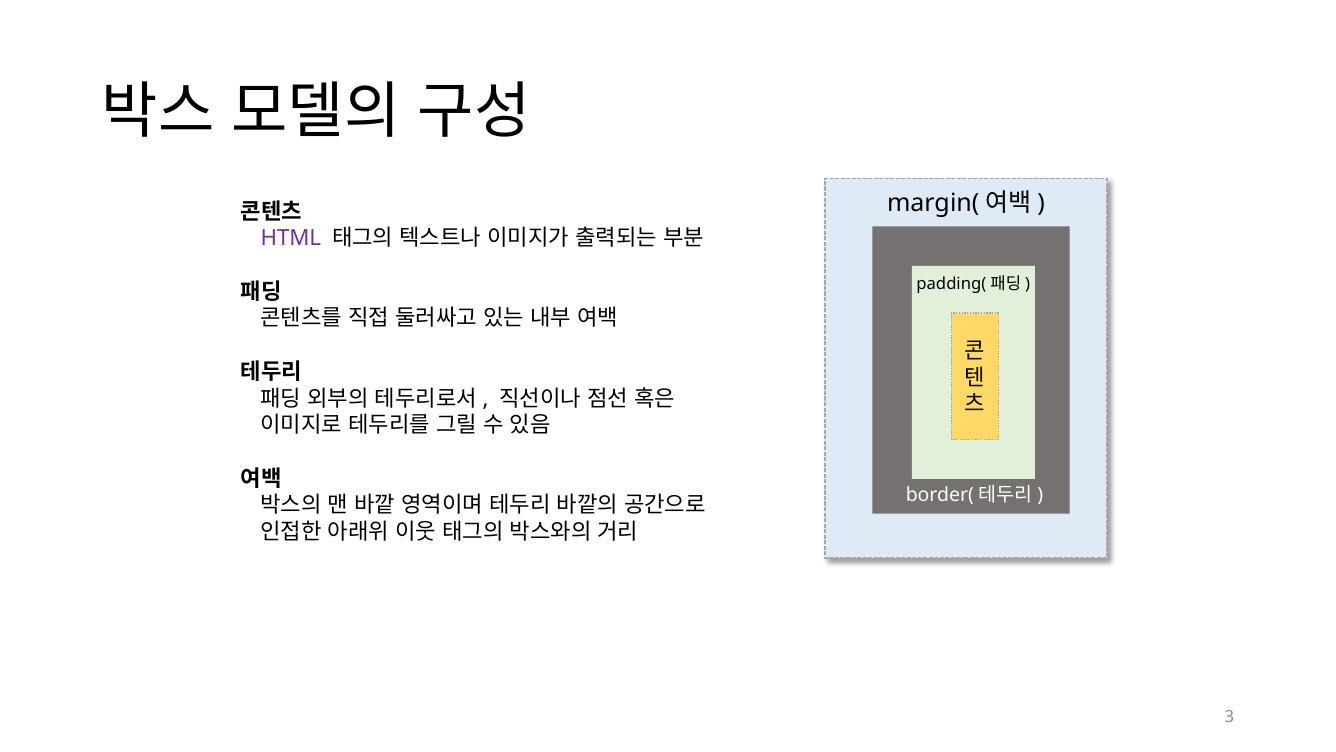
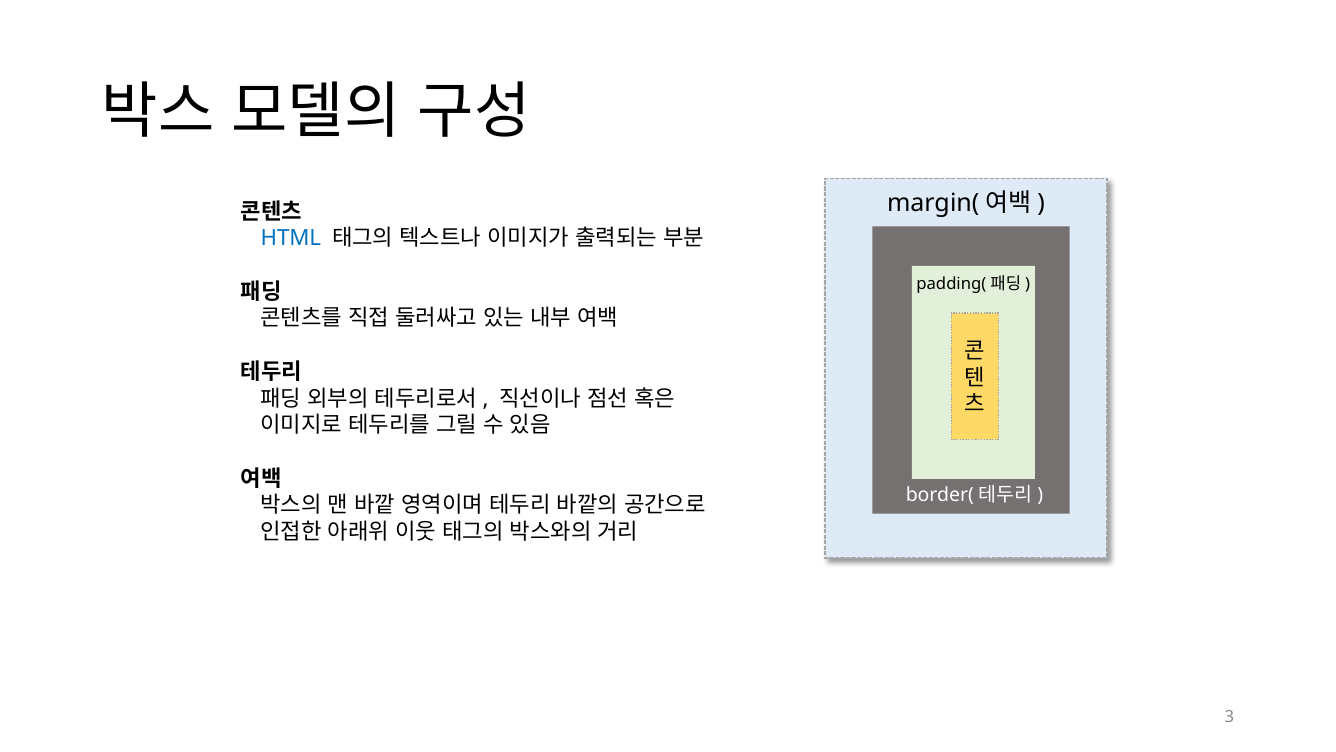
HTML colour: purple -> blue (291, 238)
